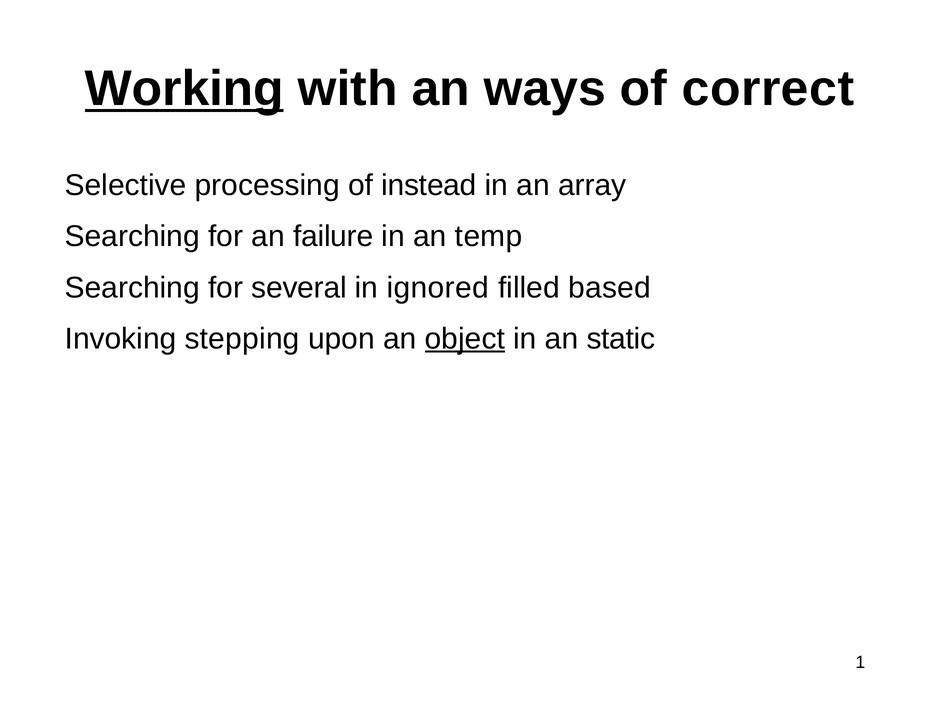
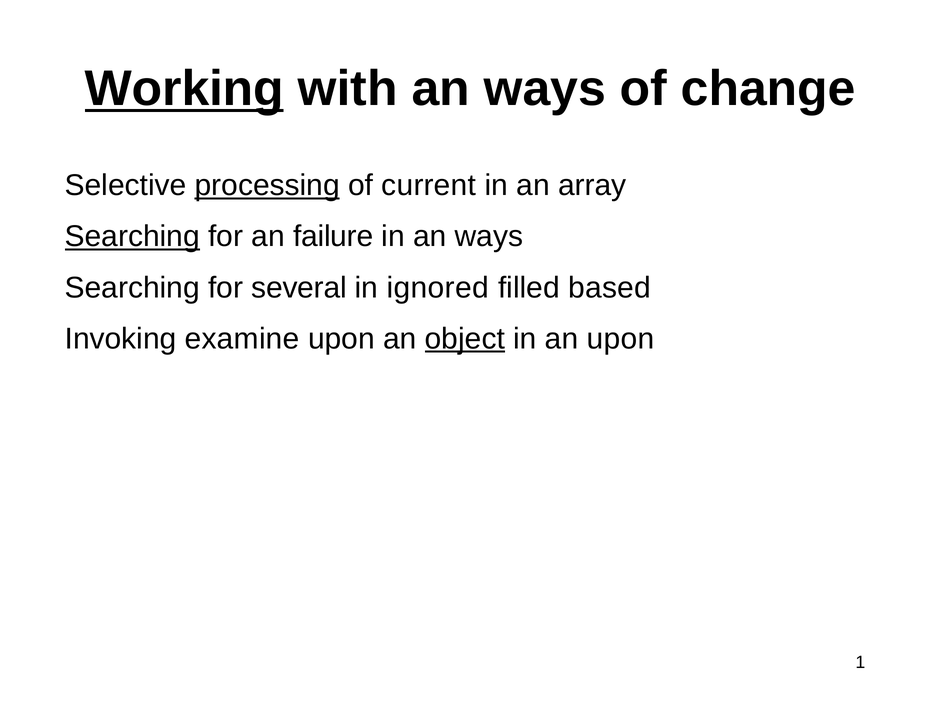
correct: correct -> change (768, 89)
processing underline: none -> present (267, 185)
instead: instead -> current (429, 185)
Searching underline: none -> present (132, 236)
in an temp: temp -> ways (489, 236)
stepping: stepping -> examine (242, 339)
an static: static -> upon (621, 339)
